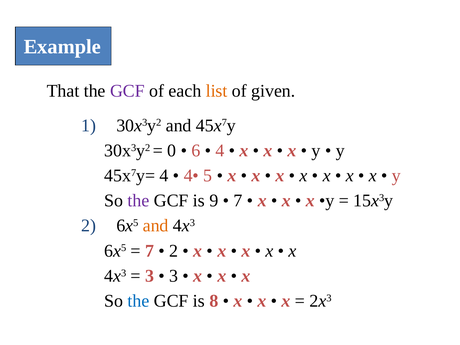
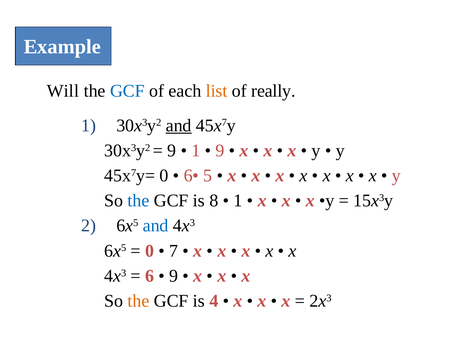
That: That -> Will (63, 91)
GCF colour: purple -> blue (127, 91)
given: given -> really (273, 91)
and underline: none -> present (179, 125)
0: 0 -> 9 (172, 151)
6: 6 -> 1 (196, 151)
4: 4 -> 9 (220, 151)
45x7y= 4: 4 -> 0 (164, 176)
4•: 4• -> 6• (191, 176)
the colour: purple -> blue (138, 201)
9: 9 -> 8 (214, 201)
7: 7 -> 1 (238, 201)
and colour: orange -> blue (156, 226)
7: 7 -> 0 (150, 251)
2: 2 -> 7 (174, 251)
3: 3 -> 6 (150, 276)
3: 3 -> 9 (174, 276)
the colour: blue -> orange (138, 301)
8: 8 -> 4 (214, 301)
